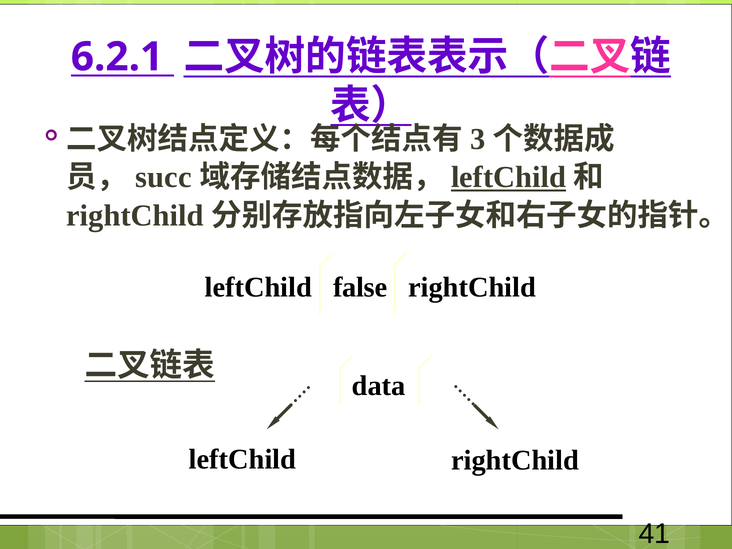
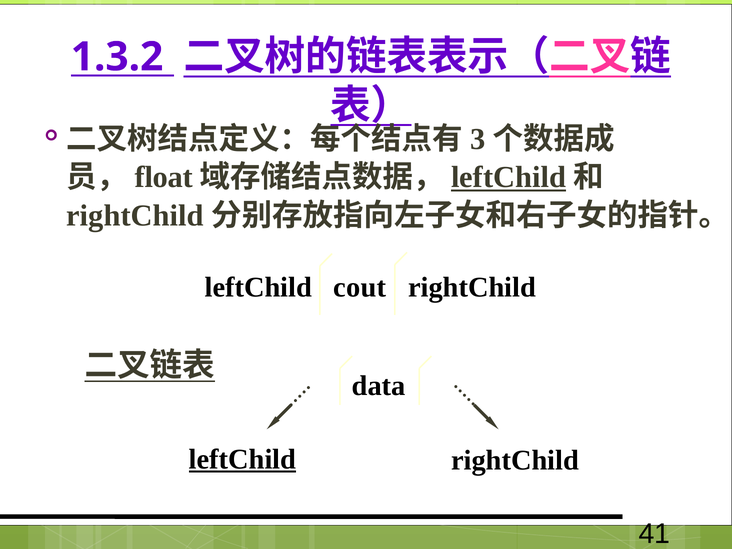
6.2.1: 6.2.1 -> 1.3.2 (117, 57)
succ: succ -> float (164, 177)
false: false -> cout (360, 287)
leftChild underline: none -> present (242, 459)
